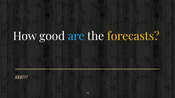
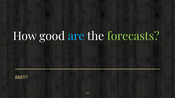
forecasts colour: yellow -> light green (133, 36)
